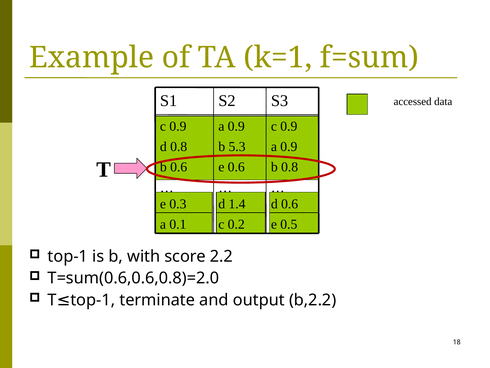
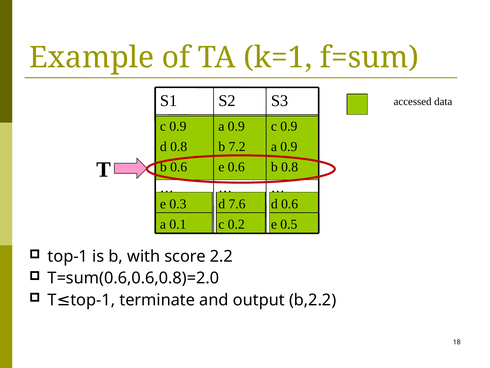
5.3: 5.3 -> 7.2 (237, 146)
1.4: 1.4 -> 7.6 (237, 204)
